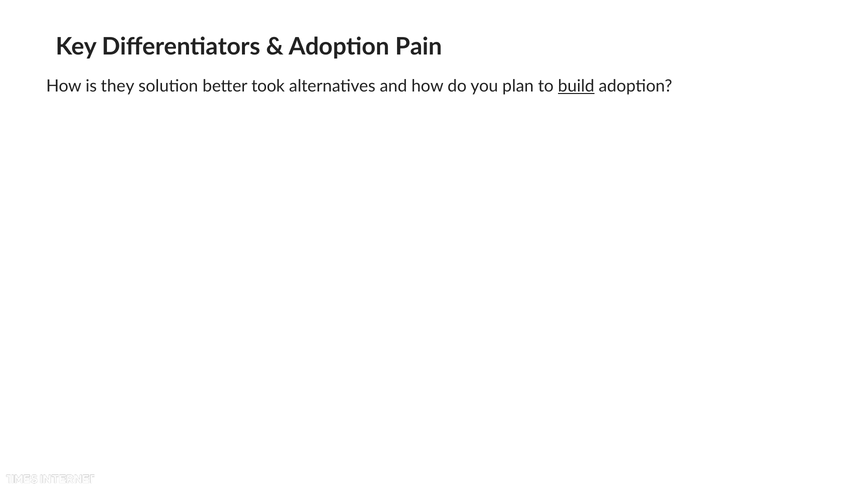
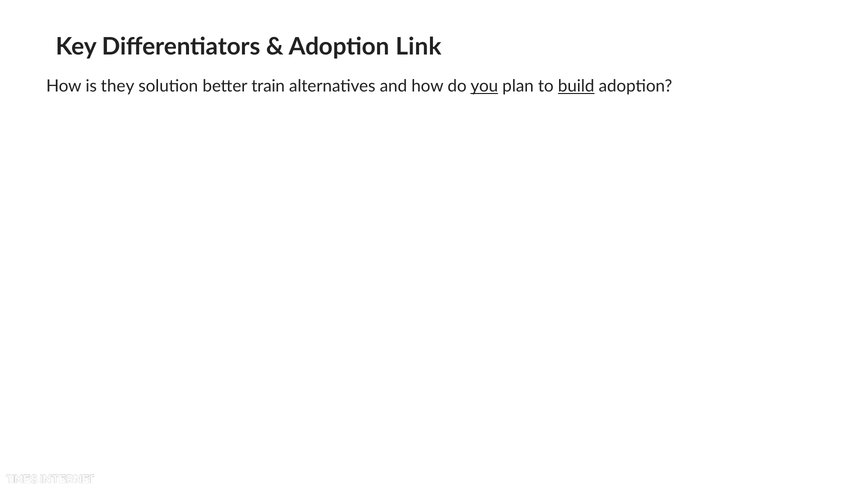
Pain: Pain -> Link (418, 47)
took: took -> train (268, 86)
you underline: none -> present (484, 86)
